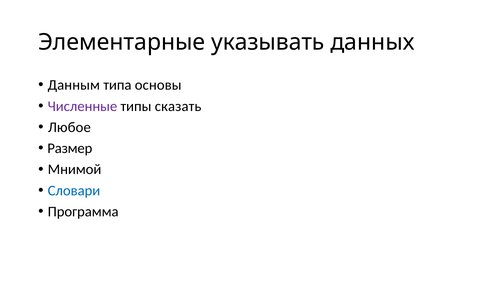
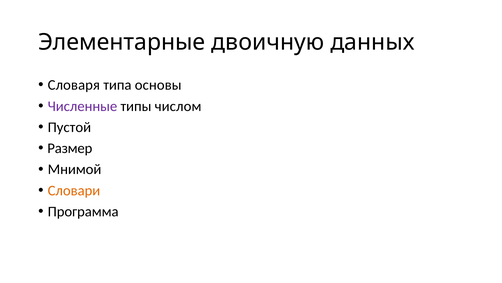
указывать: указывать -> двоичную (268, 42)
Данным: Данным -> Словаря (74, 85)
сказать: сказать -> числом (178, 106)
Любое: Любое -> Пустой (69, 127)
Словари colour: blue -> orange (74, 190)
